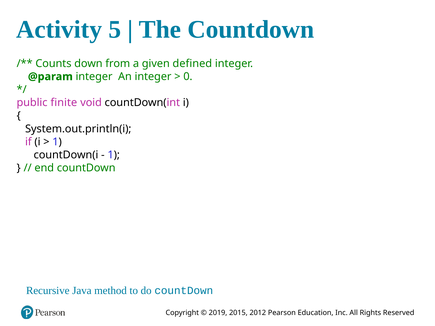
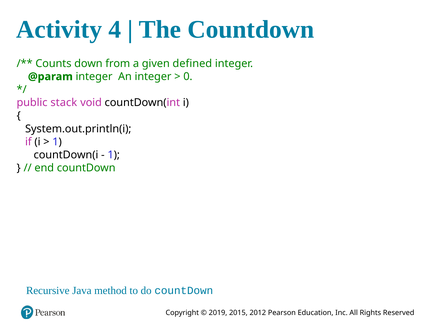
5: 5 -> 4 (115, 30)
finite: finite -> stack (64, 103)
